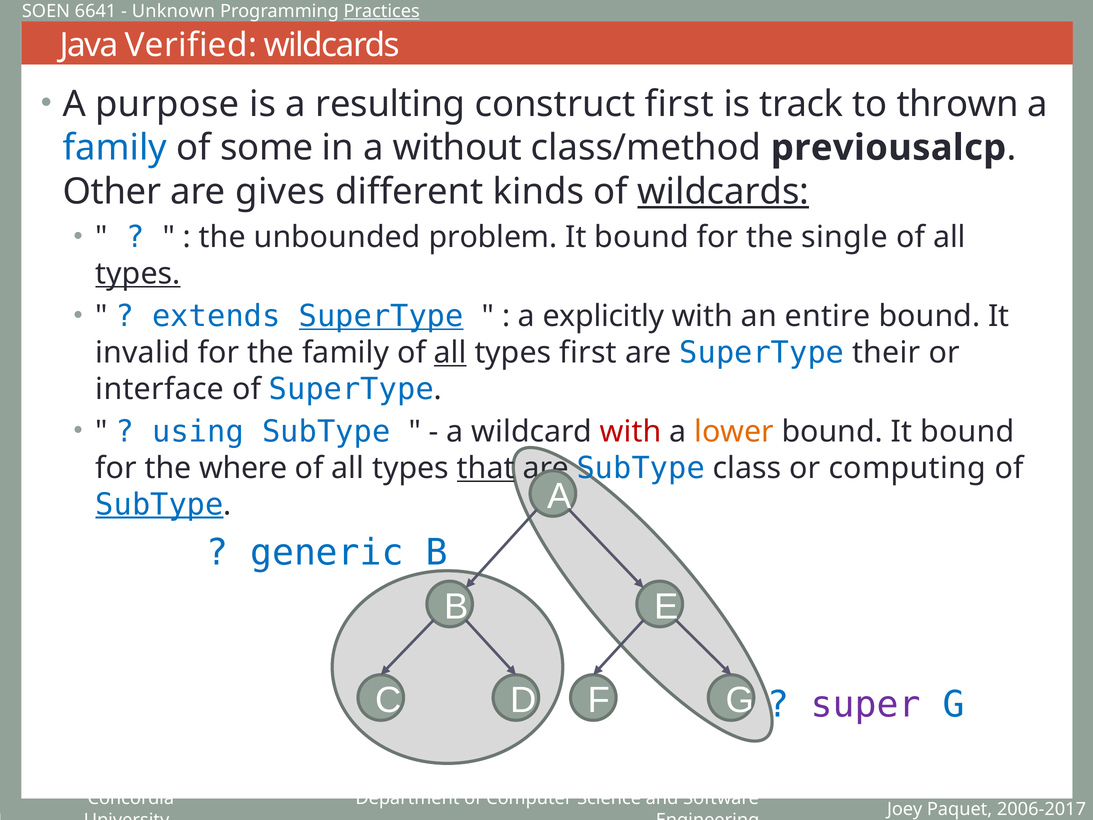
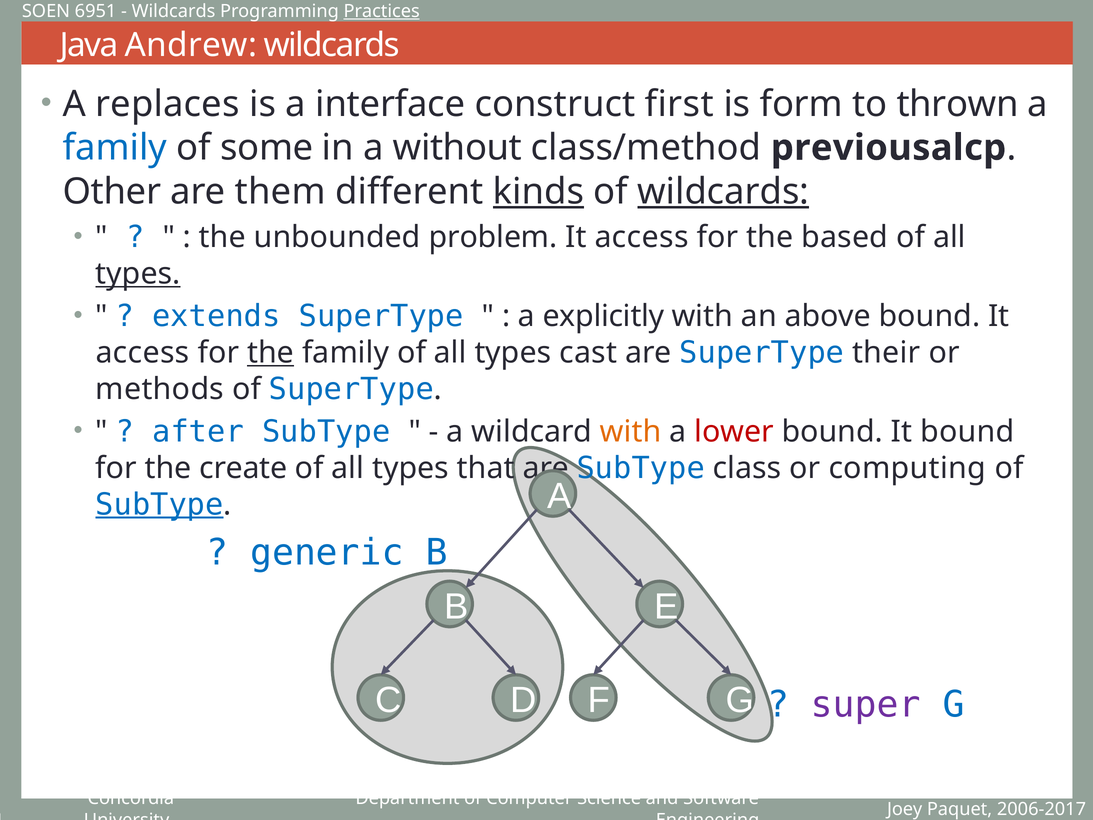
6641: 6641 -> 6951 (96, 11)
Unknown: Unknown -> Wildcards (174, 11)
Verified: Verified -> Andrew (191, 45)
purpose: purpose -> replaces (167, 104)
resulting: resulting -> interface (390, 104)
track: track -> form (801, 104)
gives: gives -> them (280, 191)
kinds underline: none -> present (538, 191)
bound: bound -> access (642, 237)
single: single -> based (845, 237)
SuperType underline: present -> none (381, 316)
entire: entire -> above (828, 316)
invalid: invalid -> access (142, 353)
the underline: none -> present (271, 353)
all underline: present -> none (450, 353)
types first: first -> cast (588, 353)
interface: interface -> methods (160, 389)
using: using -> after (198, 432)
with colour: red -> orange (631, 432)
lower colour: orange -> red (734, 432)
where: where -> create (243, 468)
that underline: present -> none (486, 468)
